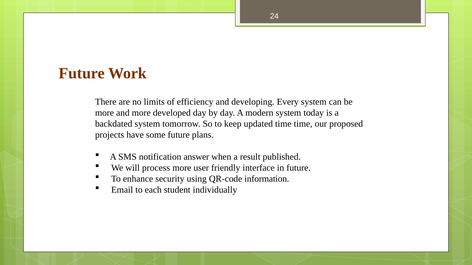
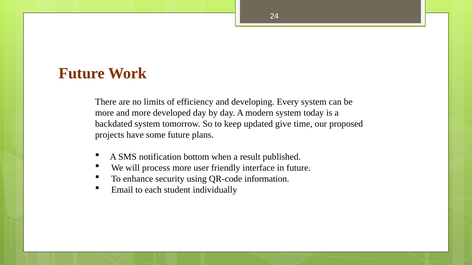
updated time: time -> give (283, 124)
answer: answer -> bottom (196, 157)
